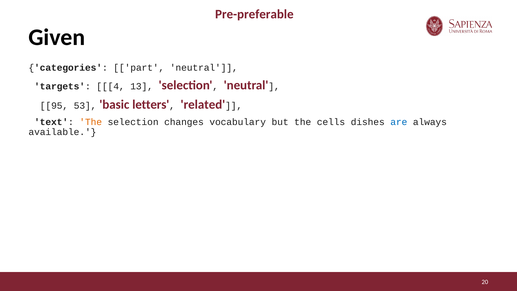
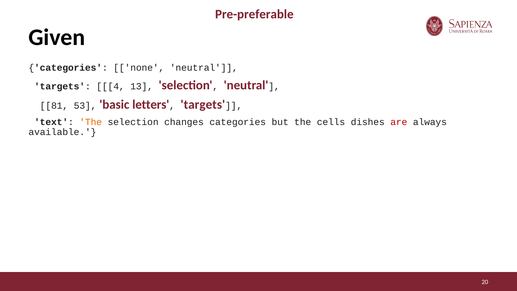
part: part -> none (139, 68)
95: 95 -> 81 (54, 106)
related: related -> targets (203, 104)
changes vocabulary: vocabulary -> categories (238, 122)
are colour: blue -> red (399, 122)
